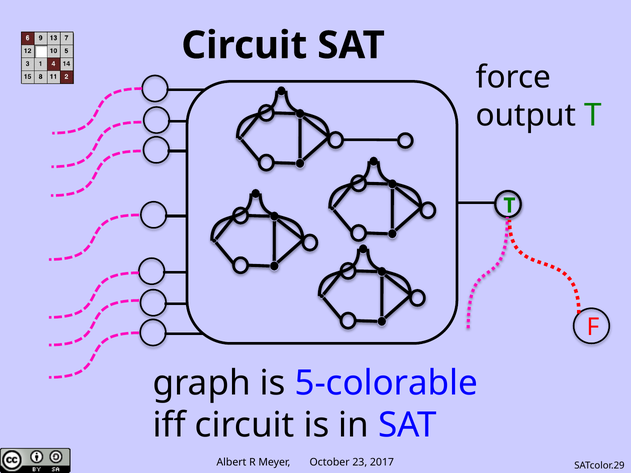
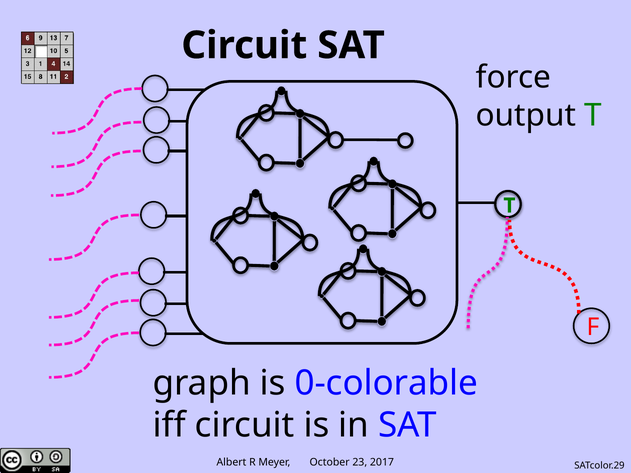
5-colorable: 5-colorable -> 0-colorable (386, 383)
